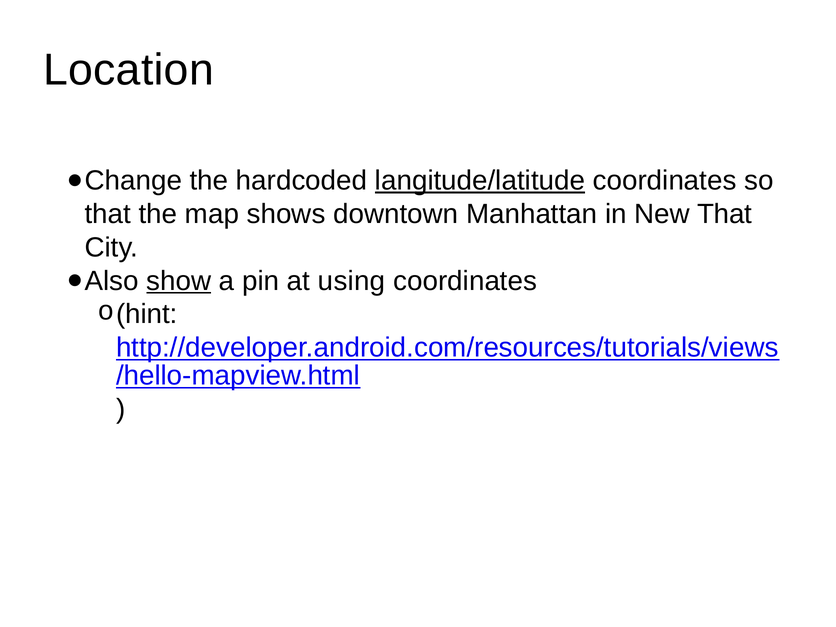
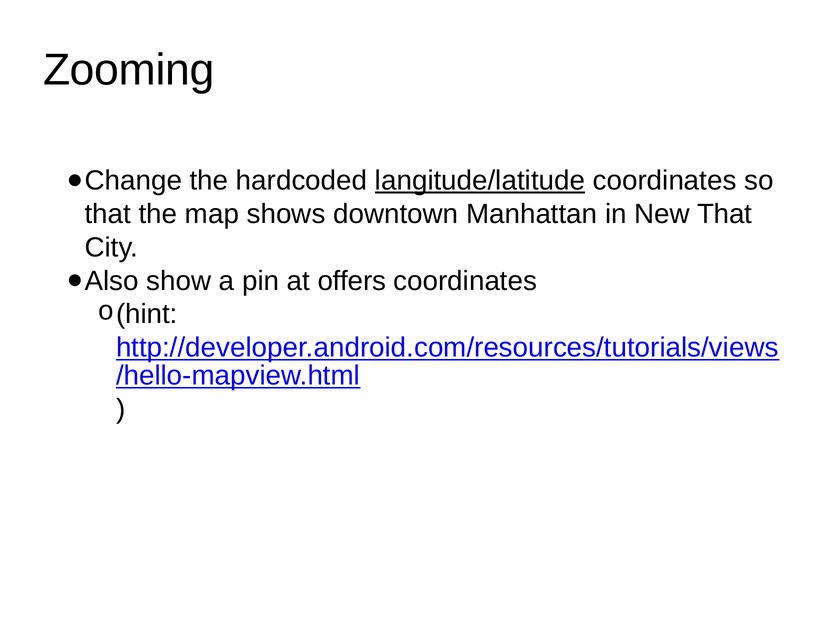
Location: Location -> Zooming (129, 70)
show underline: present -> none (179, 281)
using: using -> offers (352, 281)
